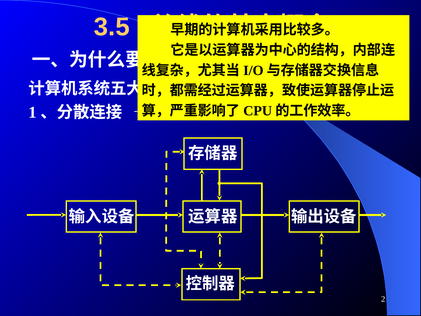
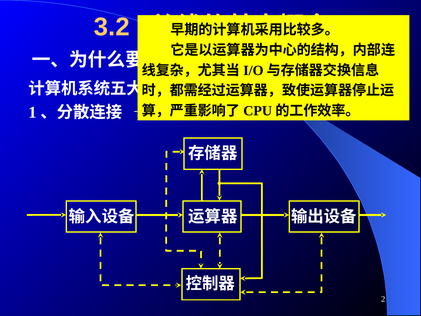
3.5: 3.5 -> 3.2 (112, 27)
